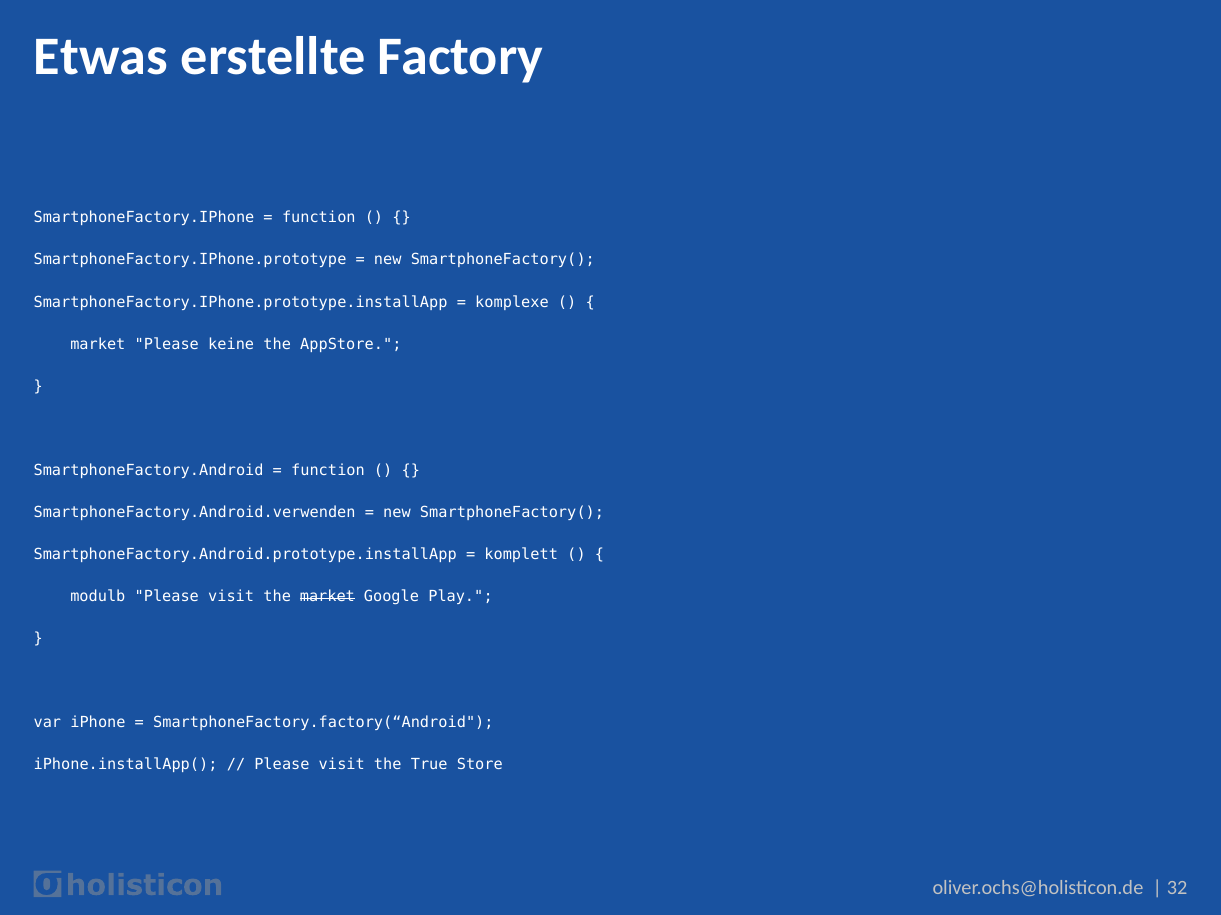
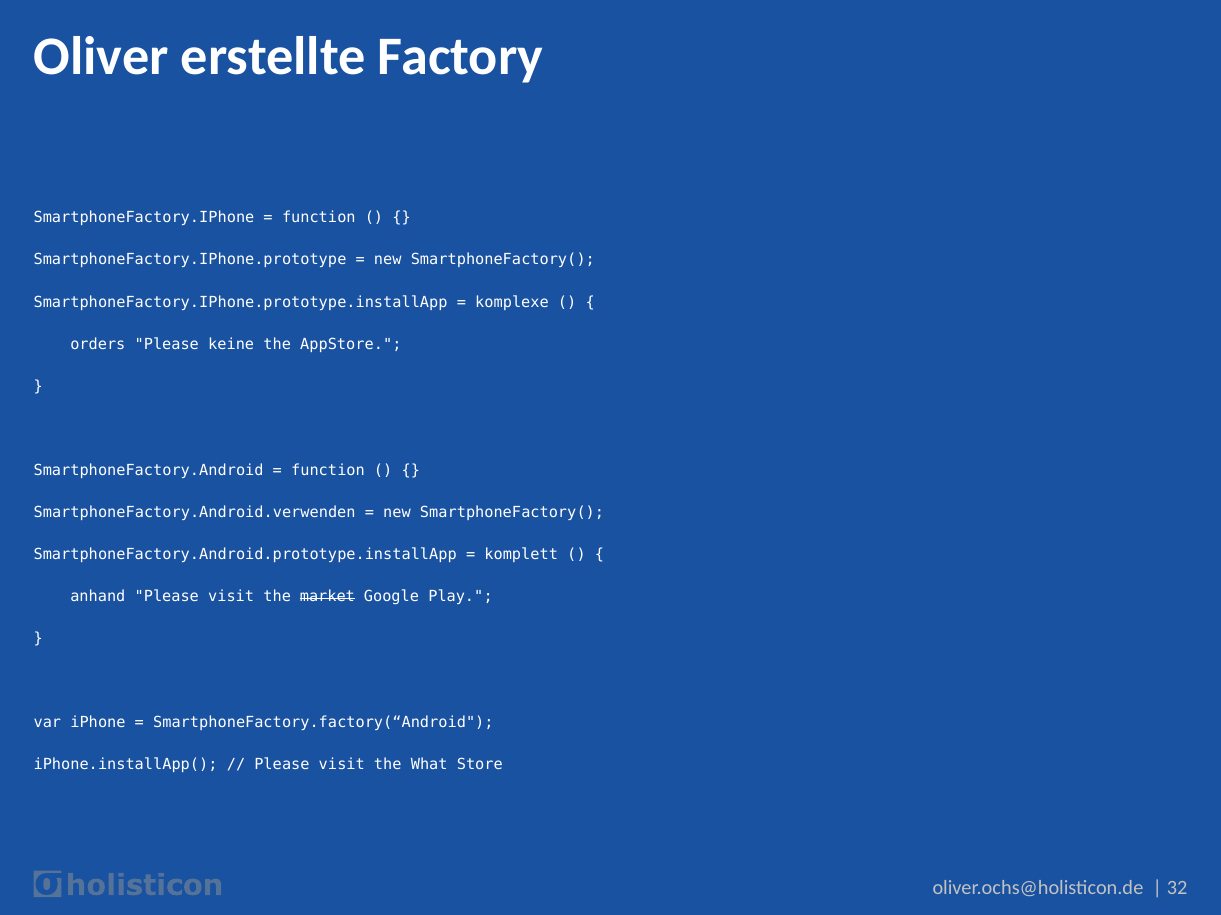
Etwas: Etwas -> Oliver (101, 57)
market: market -> orders (98, 344)
modulb: modulb -> anhand (98, 597)
True: True -> What (429, 765)
